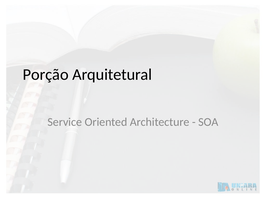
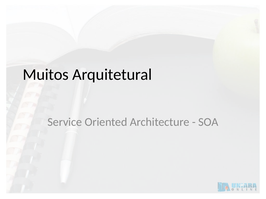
Porção: Porção -> Muitos (46, 75)
